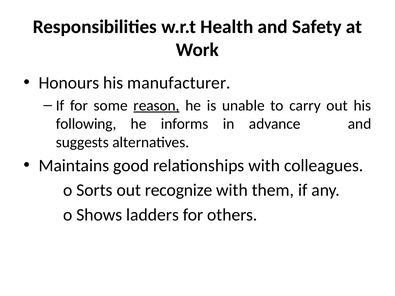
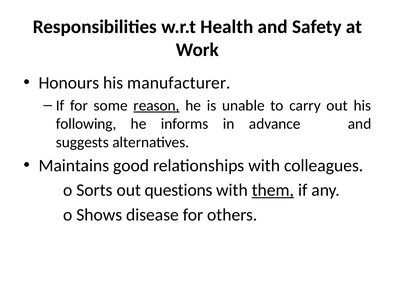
recognize: recognize -> questions (179, 190)
them underline: none -> present (273, 190)
ladders: ladders -> disease (153, 215)
